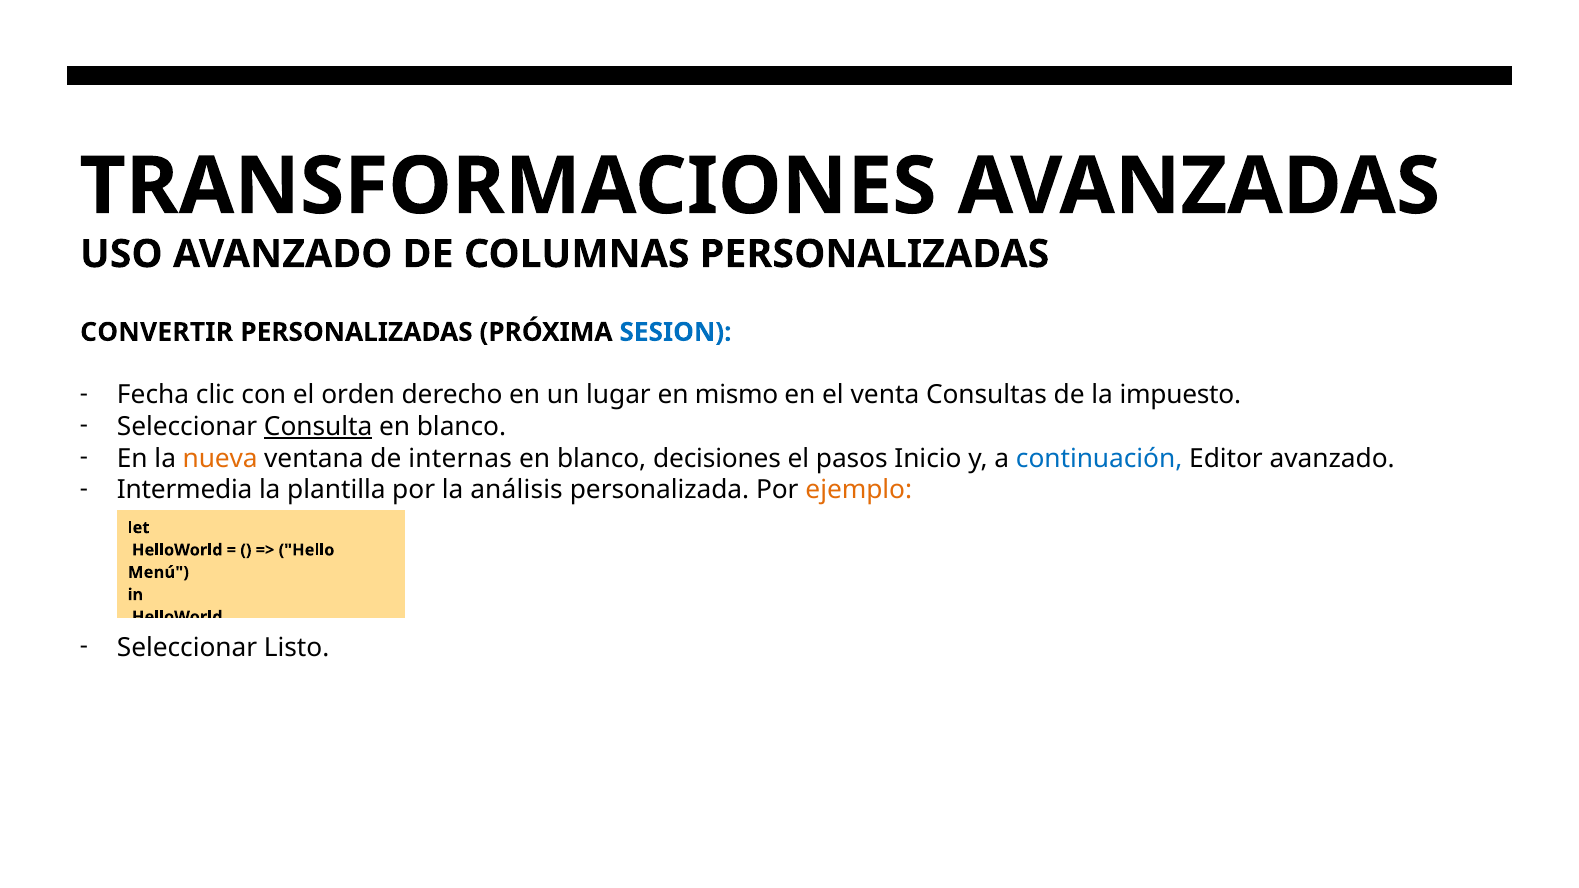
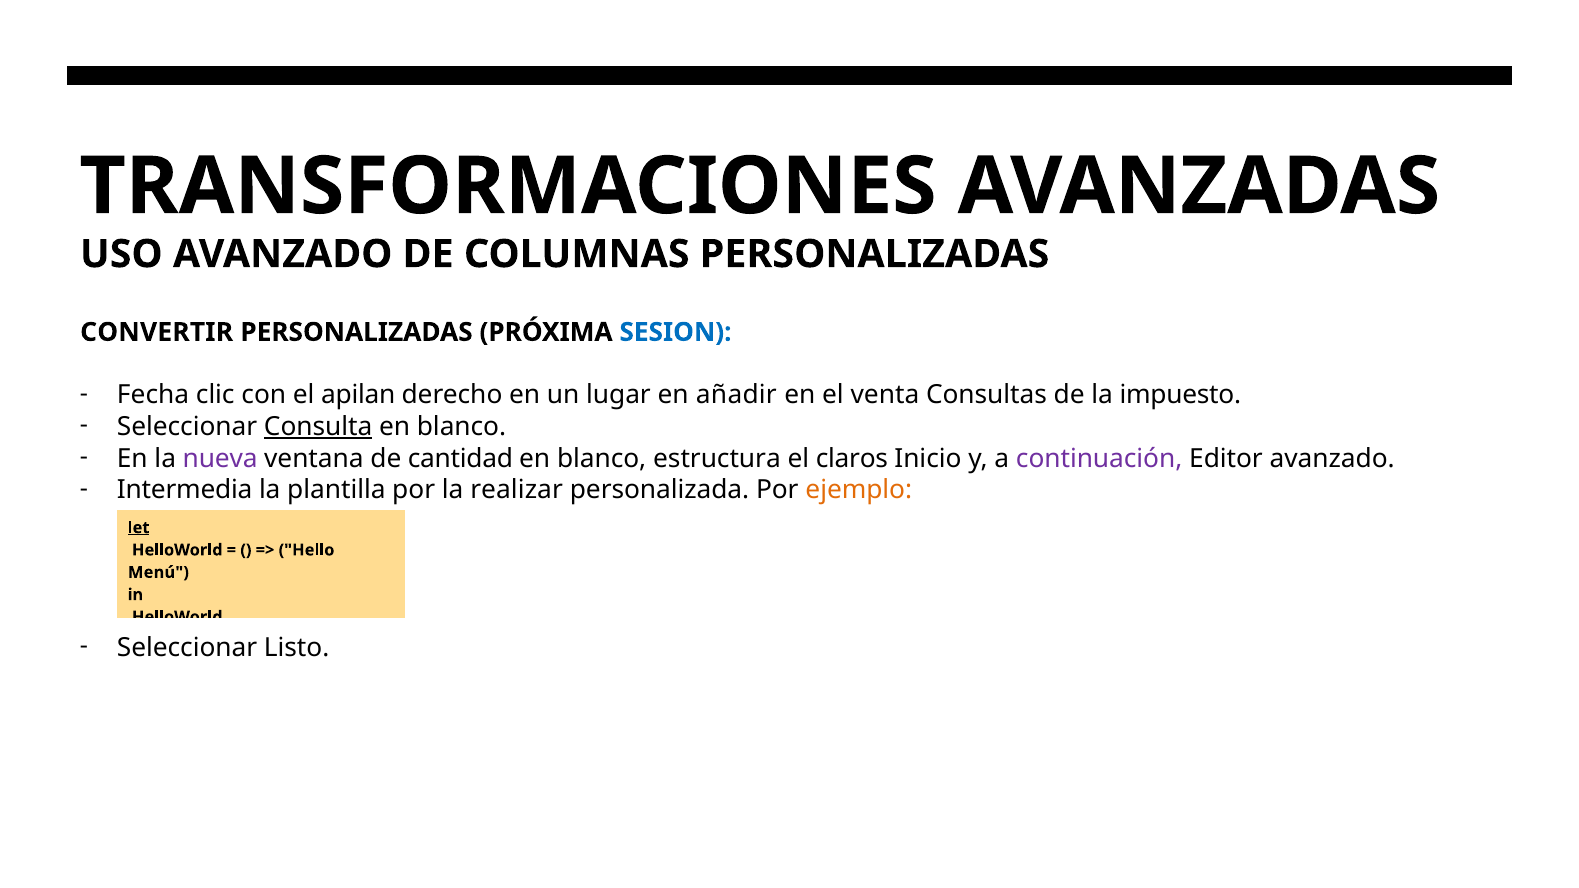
orden: orden -> apilan (358, 395)
mismo: mismo -> añadir (736, 395)
nueva colour: orange -> purple (220, 458)
internas: internas -> cantidad (460, 458)
decisiones: decisiones -> estructura (717, 458)
pasos: pasos -> claros (852, 458)
continuación colour: blue -> purple (1099, 458)
análisis: análisis -> realizar (517, 490)
let underline: none -> present (139, 528)
